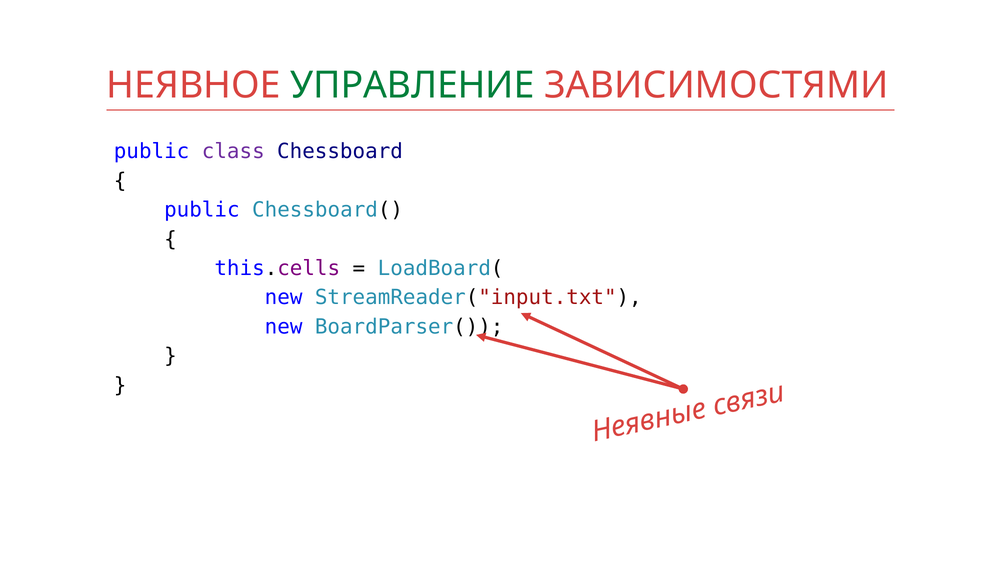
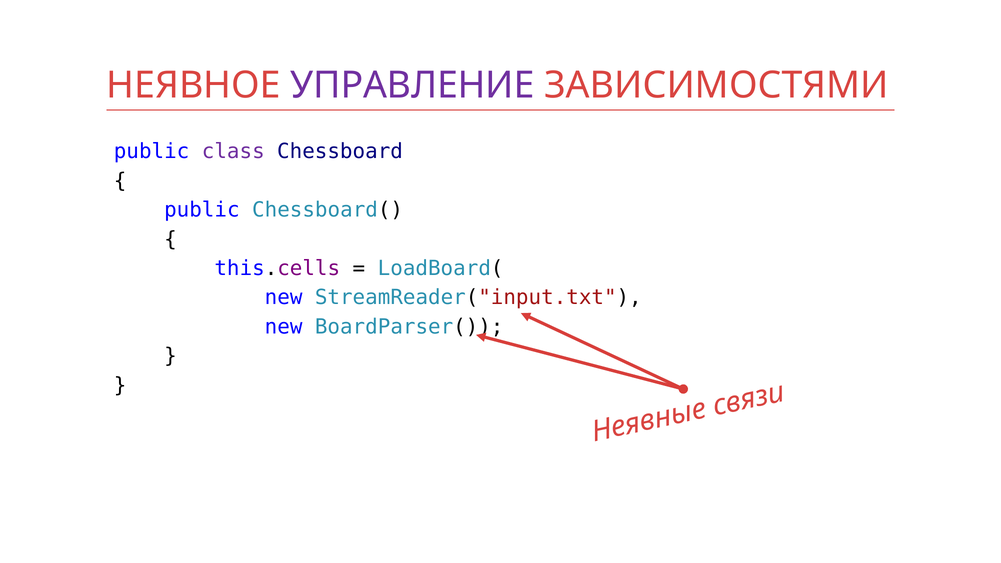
УПРАВЛЕНИЕ colour: green -> purple (412, 85)
